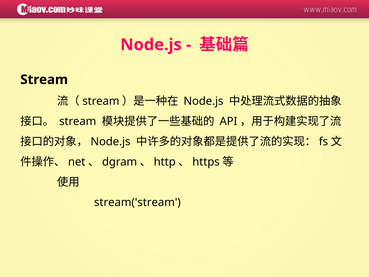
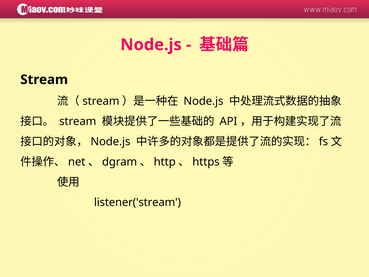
stream('stream: stream('stream -> listener('stream (137, 202)
